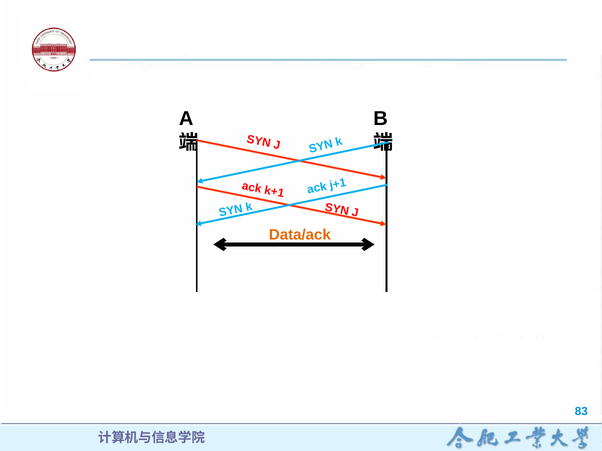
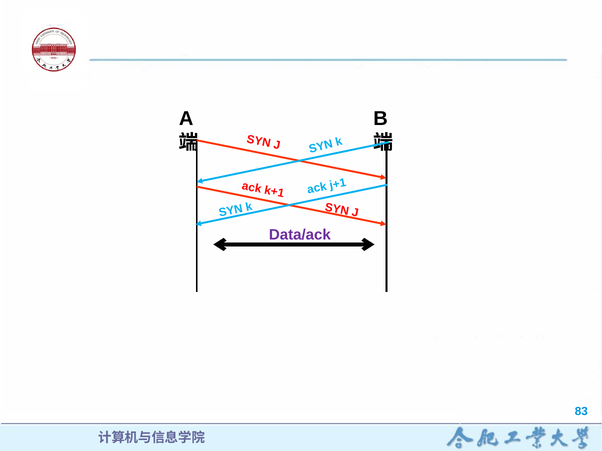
Data/ack colour: orange -> purple (300, 235)
